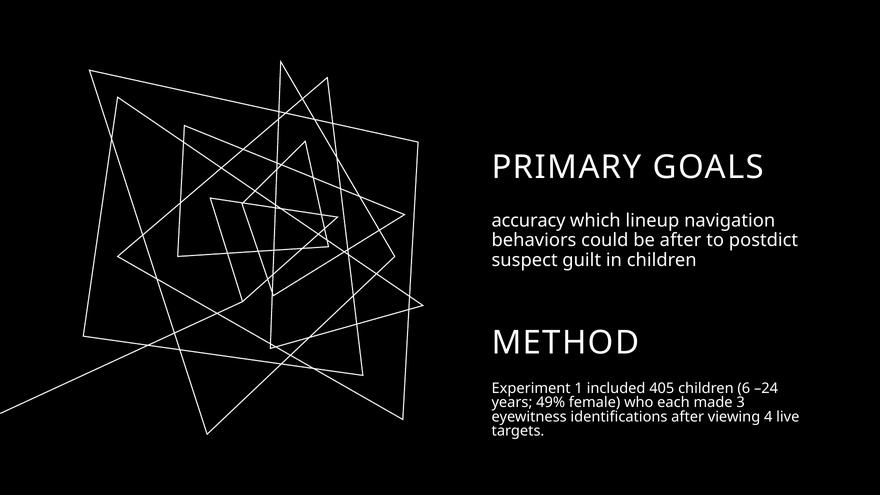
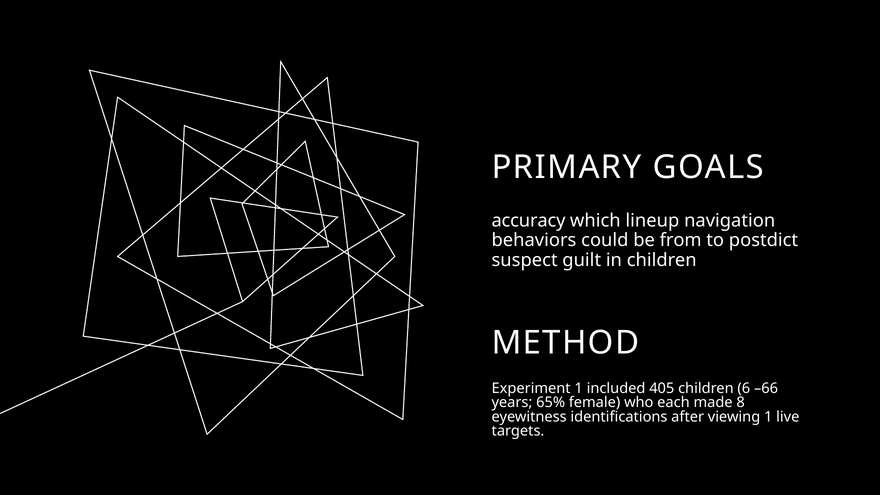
be after: after -> from (681, 240)
–24: –24 -> –66 (766, 388)
49%: 49% -> 65% (551, 403)
3: 3 -> 8 (741, 403)
viewing 4: 4 -> 1 (768, 417)
